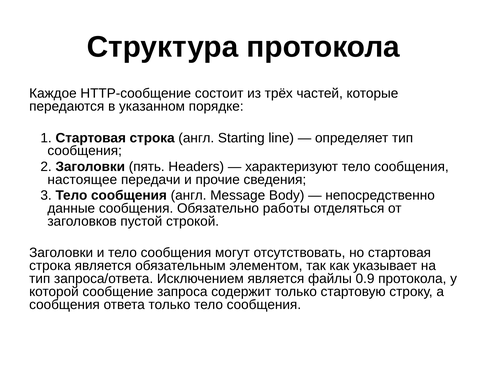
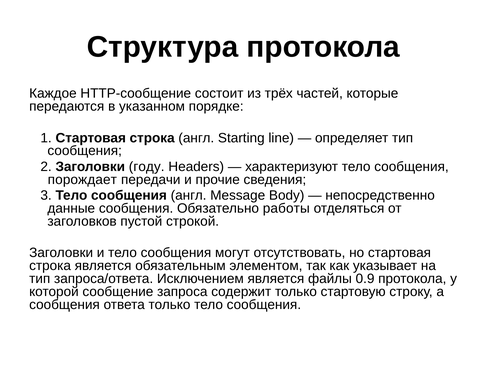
пять: пять -> году (147, 167)
настоящее: настоящее -> порождает (82, 180)
